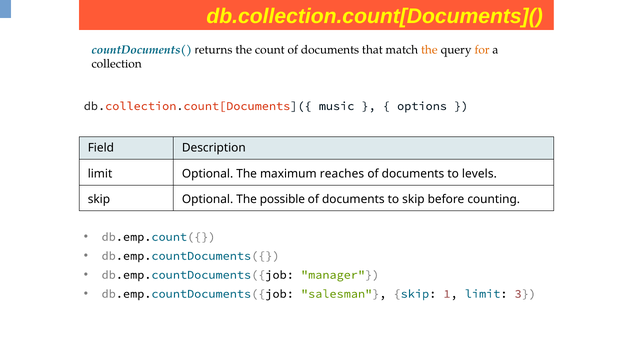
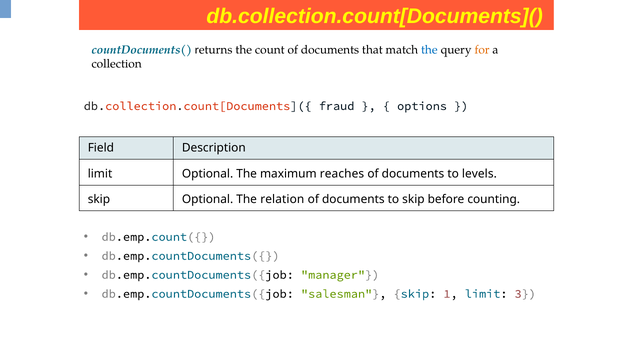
the colour: orange -> blue (429, 50)
music: music -> fraud (337, 106)
possible: possible -> relation (282, 199)
